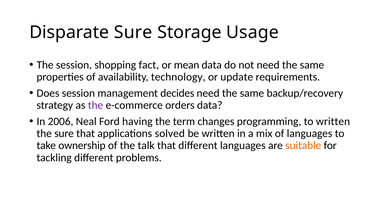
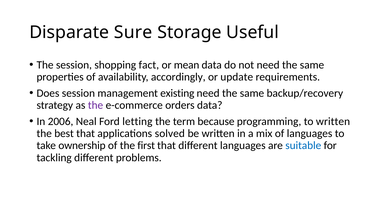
Usage: Usage -> Useful (253, 32)
technology: technology -> accordingly (178, 77)
decides: decides -> existing (177, 93)
having: having -> letting (137, 122)
changes: changes -> because (216, 122)
the sure: sure -> best (64, 134)
talk: talk -> first (146, 146)
suitable colour: orange -> blue (303, 146)
